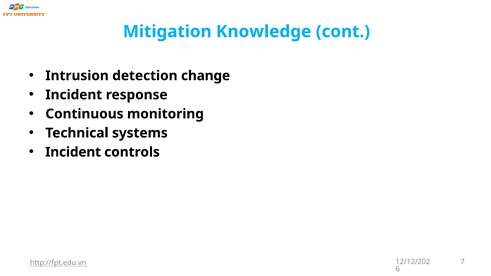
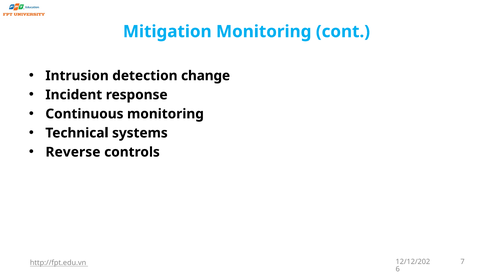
Mitigation Knowledge: Knowledge -> Monitoring (264, 32)
Incident: Incident -> Reverse (73, 152)
